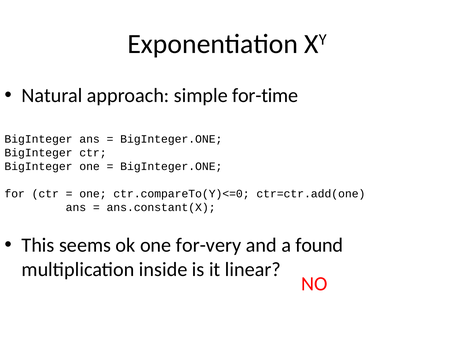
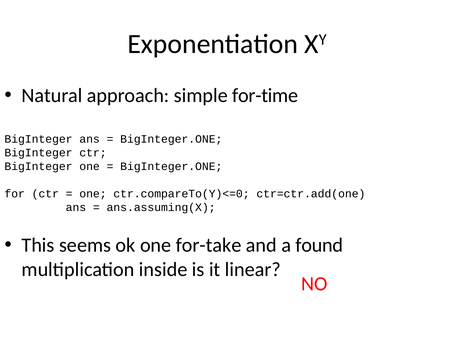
ans.constant(X: ans.constant(X -> ans.assuming(X (161, 207)
for-very: for-very -> for-take (209, 245)
